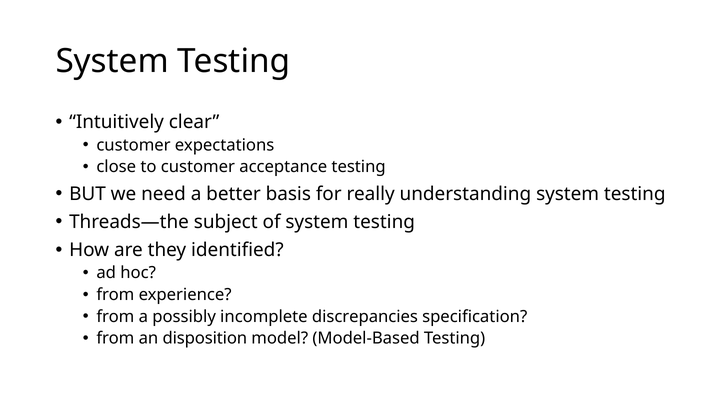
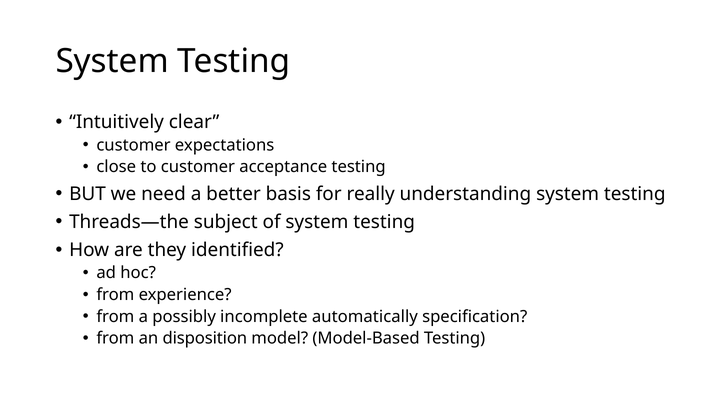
discrepancies: discrepancies -> automatically (365, 316)
